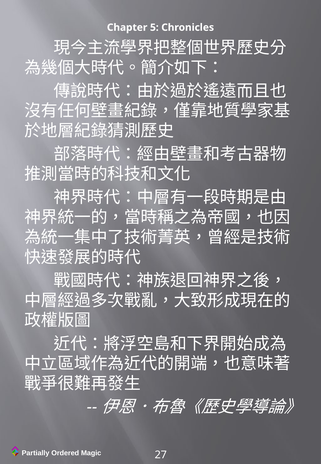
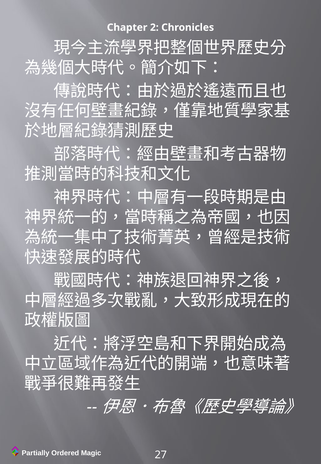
5: 5 -> 2 (154, 27)
